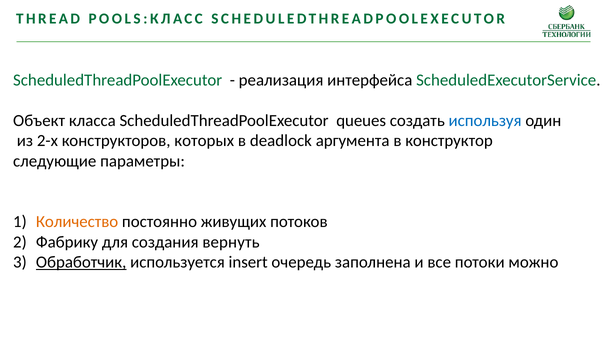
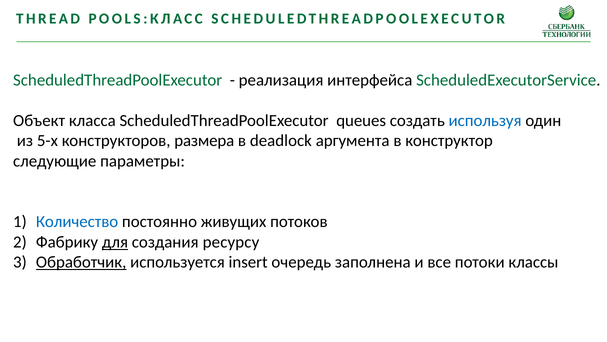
2-х: 2-х -> 5-х (47, 141)
которых: которых -> размера (204, 141)
Количество colour: orange -> blue (77, 222)
для underline: none -> present (115, 242)
вернуть: вернуть -> ресурсу (231, 242)
можно: можно -> классы (533, 262)
